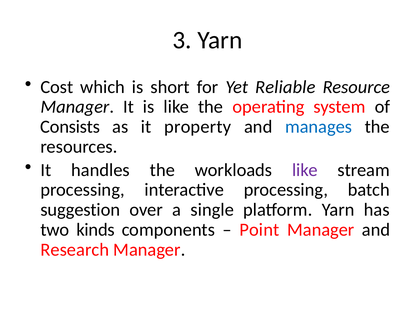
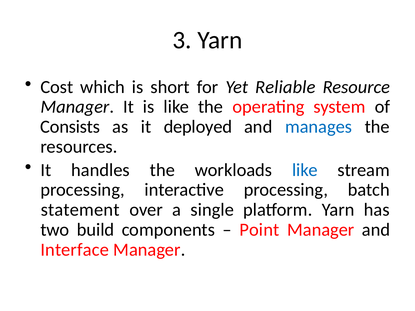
property: property -> deployed (198, 127)
like colour: purple -> blue (305, 170)
suggestion: suggestion -> statement (80, 210)
kinds: kinds -> build (96, 230)
Research: Research -> Interface (75, 250)
